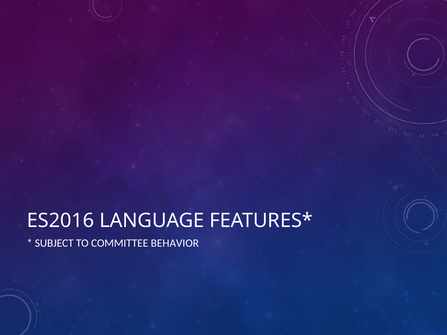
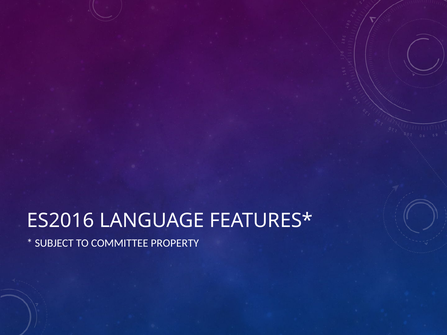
BEHAVIOR: BEHAVIOR -> PROPERTY (175, 243)
